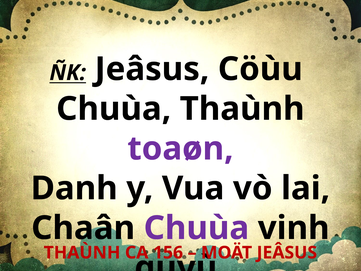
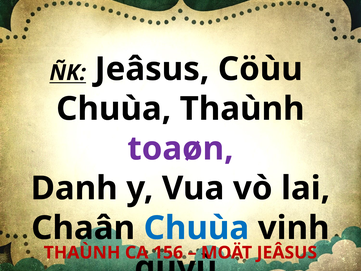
Chuùa colour: purple -> blue (196, 228)
